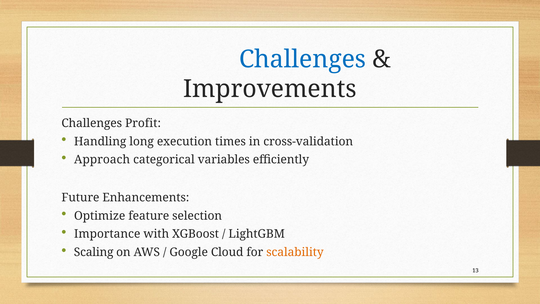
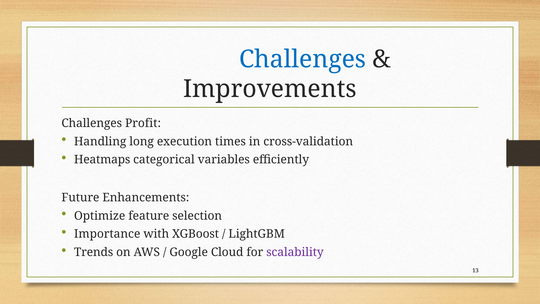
Approach: Approach -> Heatmaps (102, 160)
Scaling: Scaling -> Trends (94, 252)
scalability colour: orange -> purple (295, 252)
